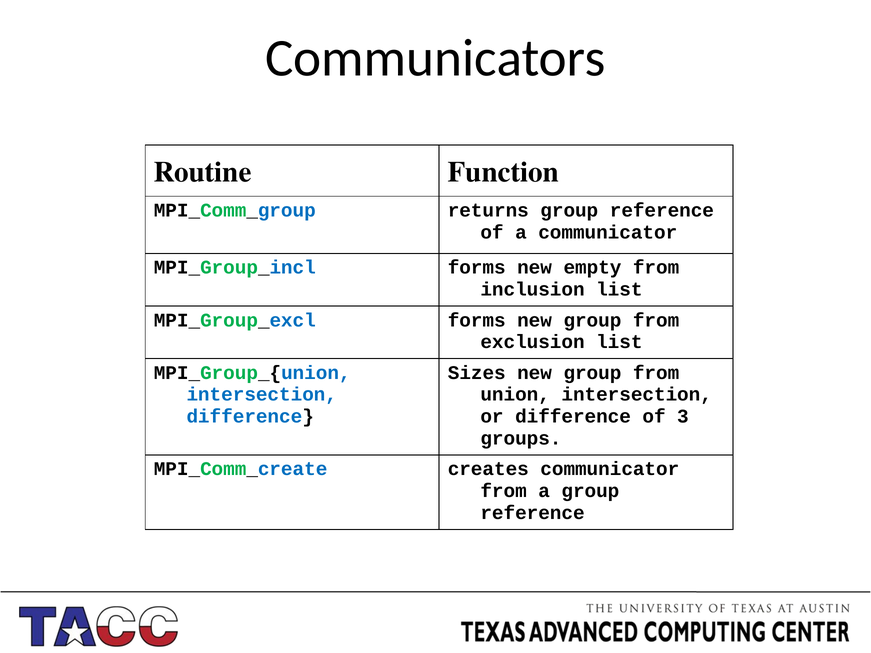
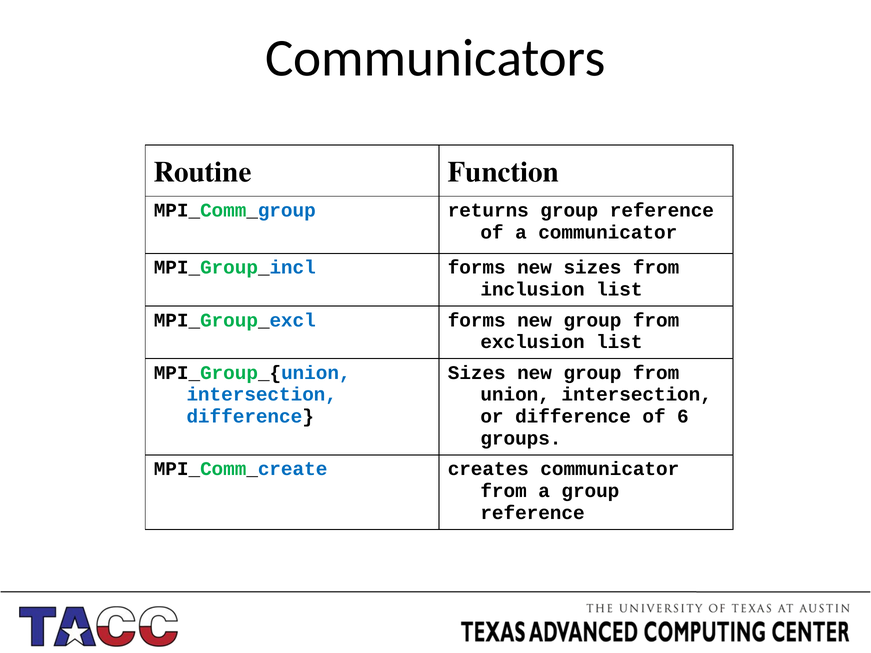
new empty: empty -> sizes (592, 268)
3: 3 -> 6 (683, 417)
